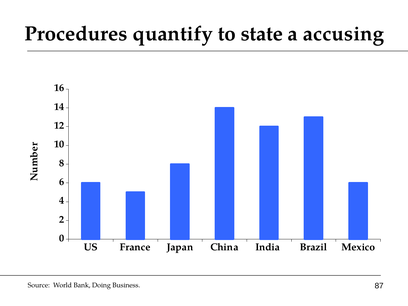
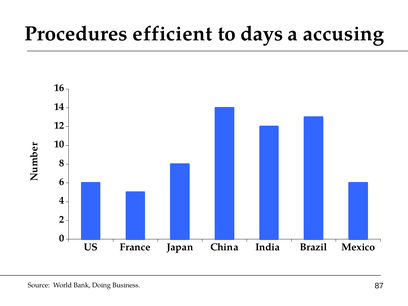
quantify: quantify -> efficient (173, 34)
state: state -> days (262, 34)
